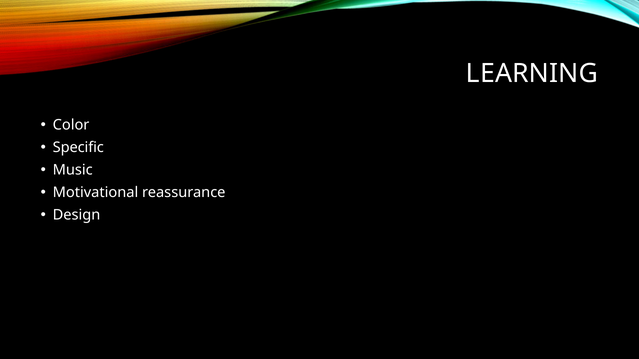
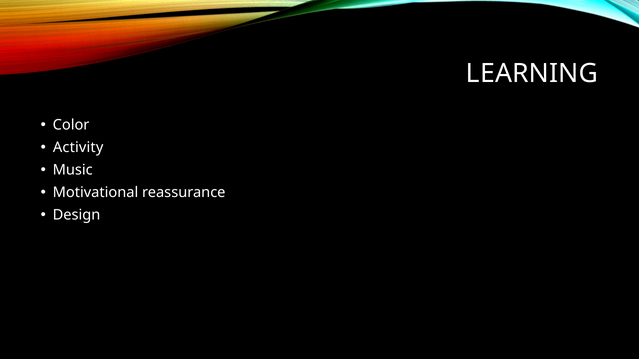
Specific: Specific -> Activity (78, 148)
